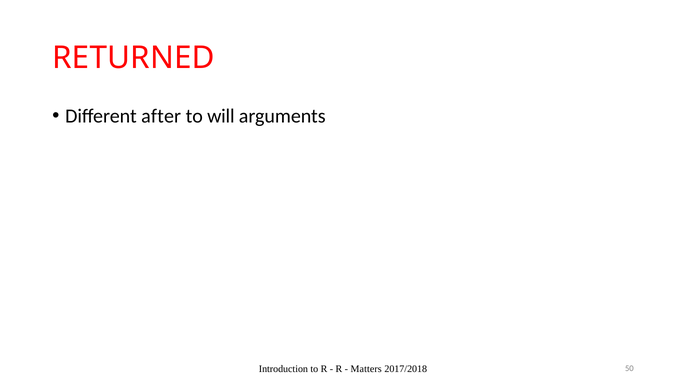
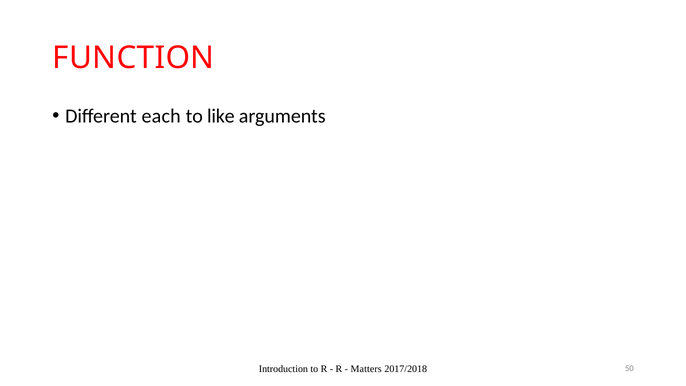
RETURNED: RETURNED -> FUNCTION (133, 58)
after: after -> each (161, 116)
will: will -> like (221, 116)
